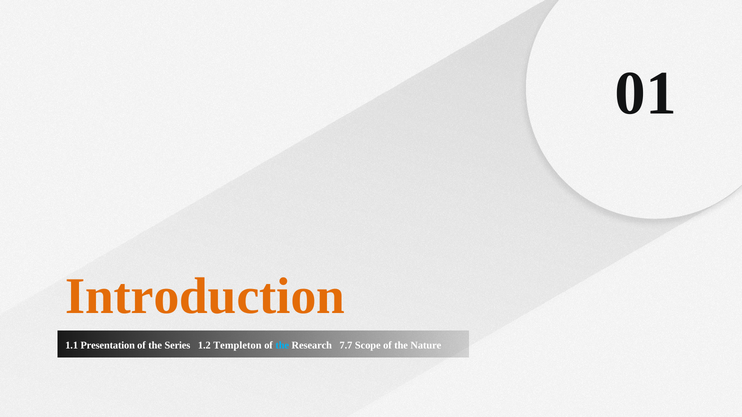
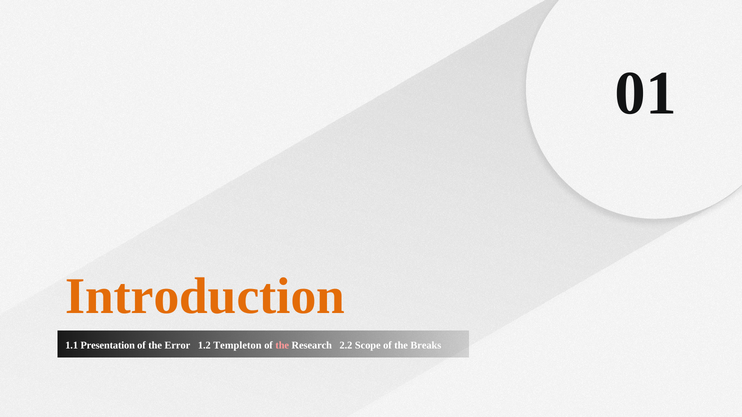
Series: Series -> Error (177, 345)
the colour: light blue -> pink (282, 345)
7.7: 7.7 -> 2.2 (346, 345)
Nature: Nature -> Breaks (426, 345)
